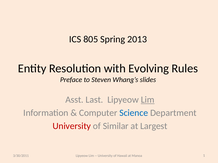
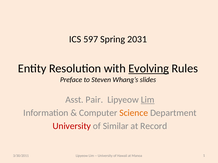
805: 805 -> 597 (91, 39)
2013: 2013 -> 2031 (137, 39)
Evolving underline: none -> present (149, 69)
Last: Last -> Pair (94, 100)
Science colour: blue -> orange (134, 113)
Largest: Largest -> Record (154, 126)
